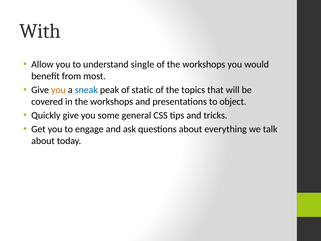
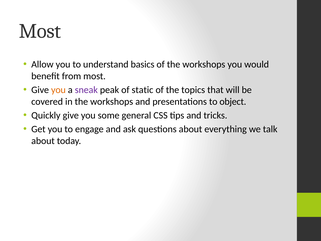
With: With -> Most (40, 31)
single: single -> basics (143, 64)
sneak colour: blue -> purple (86, 90)
